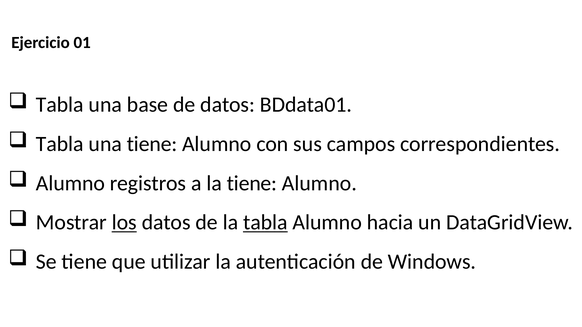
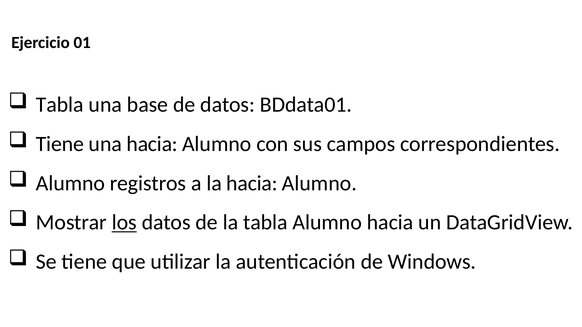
Tabla: Tabla -> Tiene (60, 144)
una tiene: tiene -> hacia (152, 144)
la tiene: tiene -> hacia (252, 183)
tabla underline: present -> none (265, 223)
